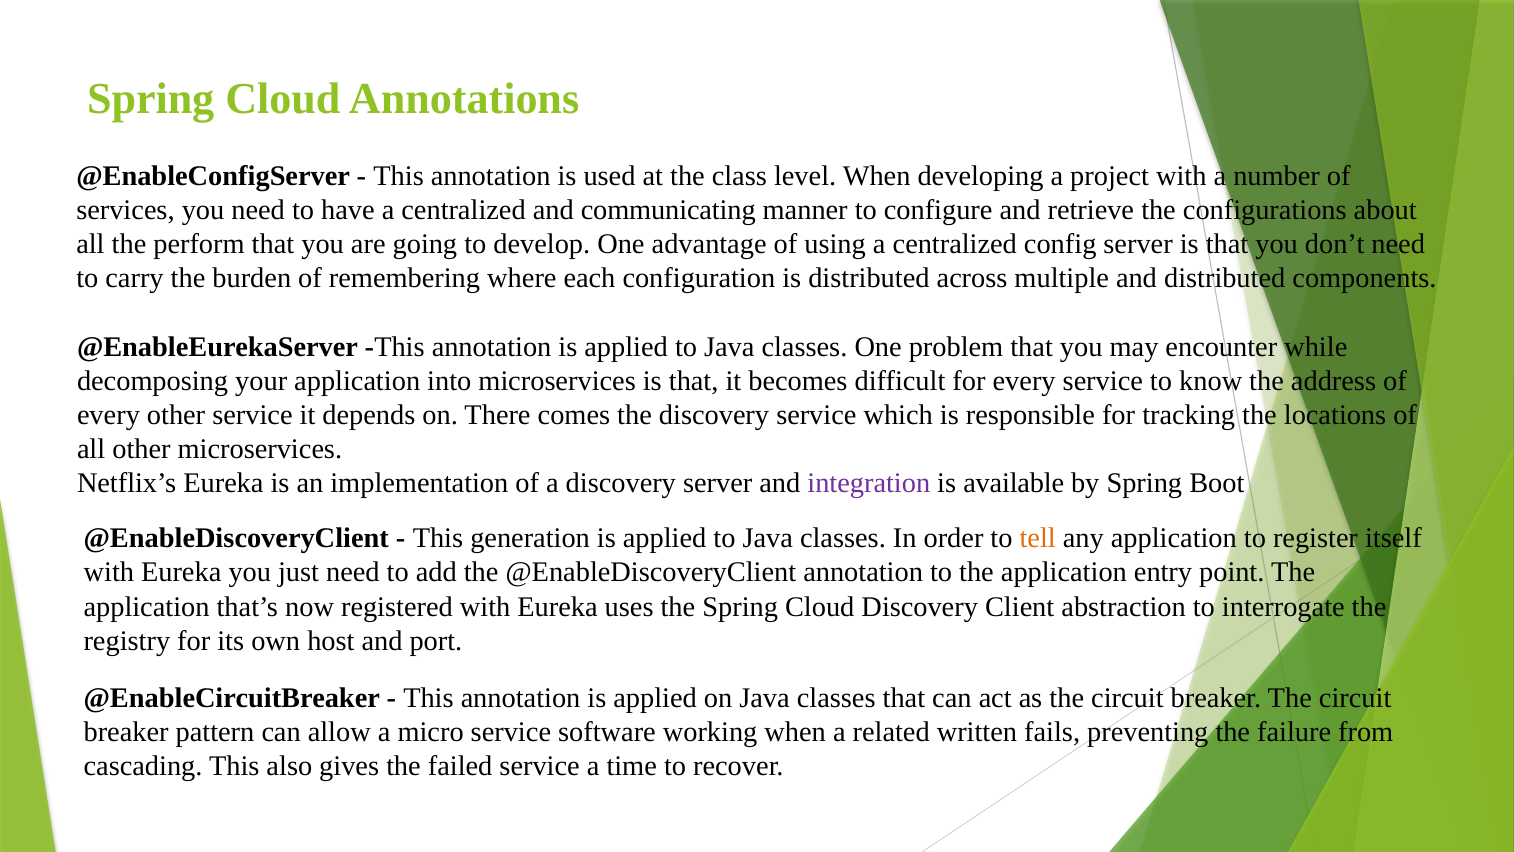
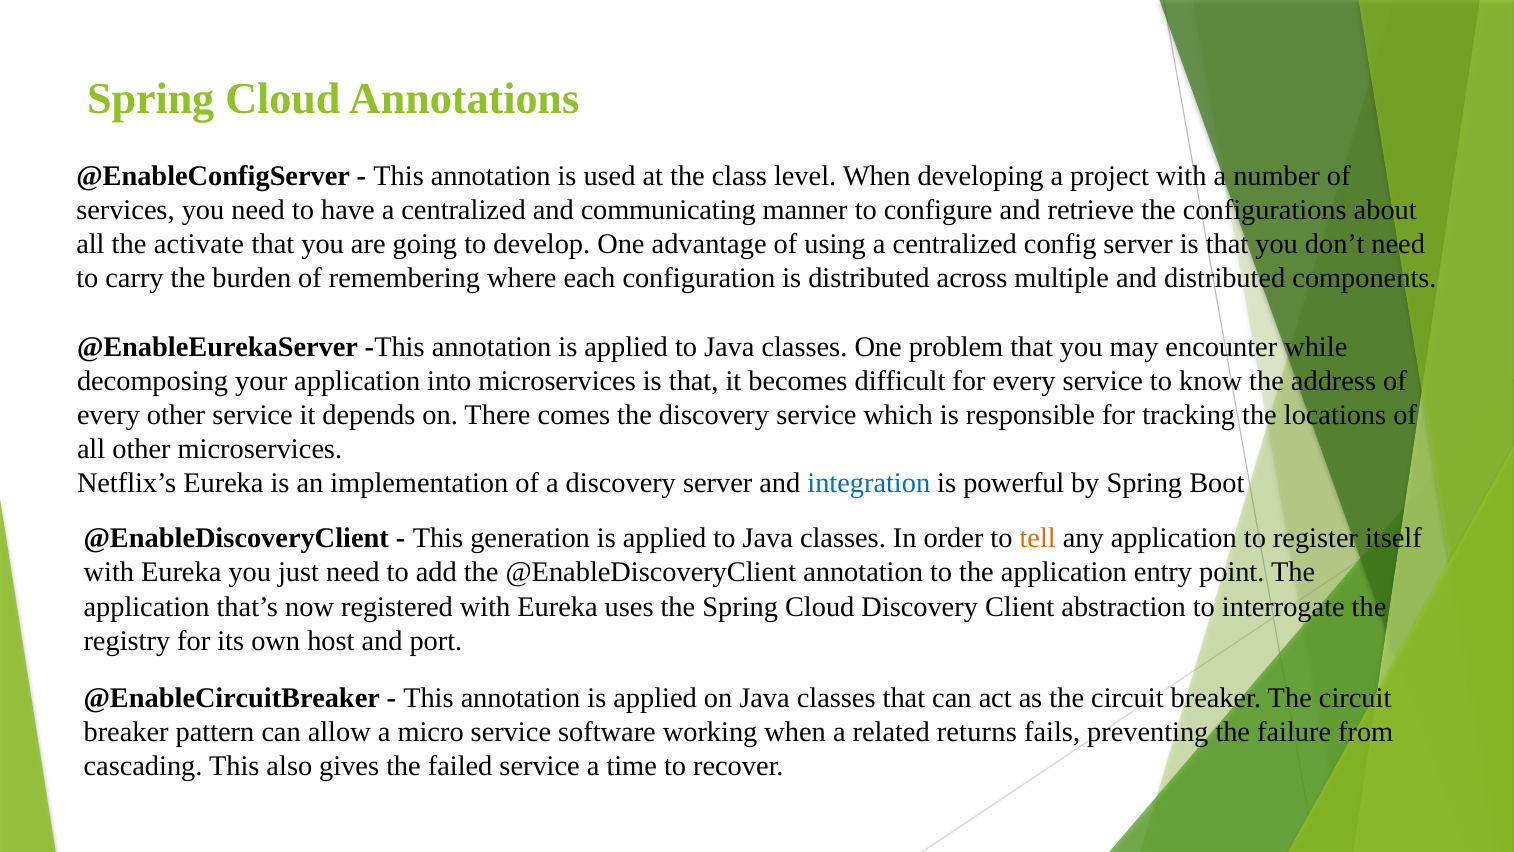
perform: perform -> activate (199, 244)
integration colour: purple -> blue (869, 483)
available: available -> powerful (1014, 483)
written: written -> returns (977, 732)
